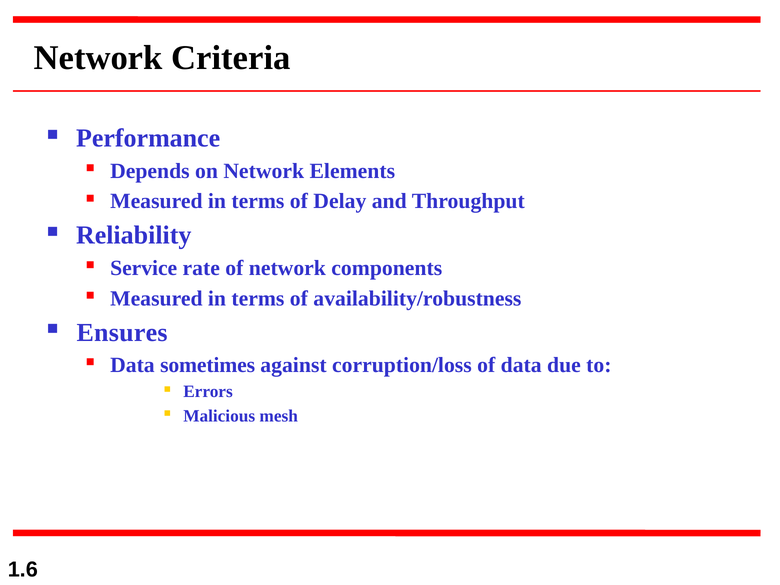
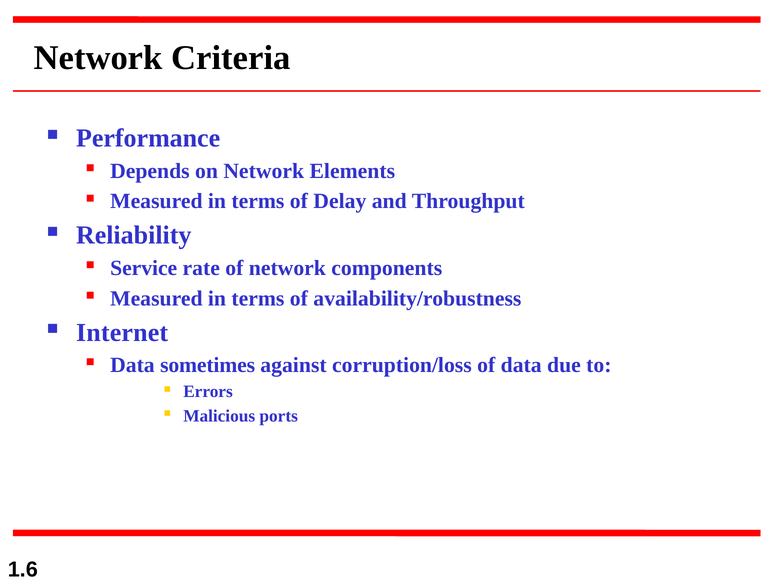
Ensures: Ensures -> Internet (122, 332)
mesh: mesh -> ports (279, 416)
